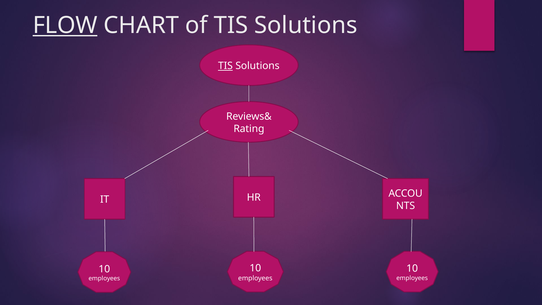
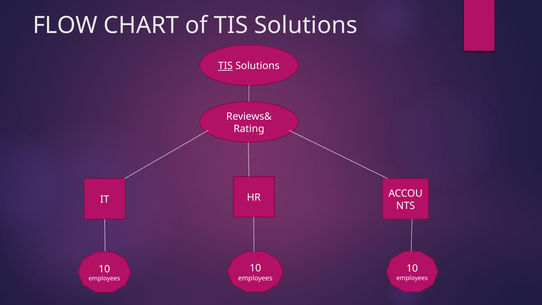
FLOW underline: present -> none (65, 25)
